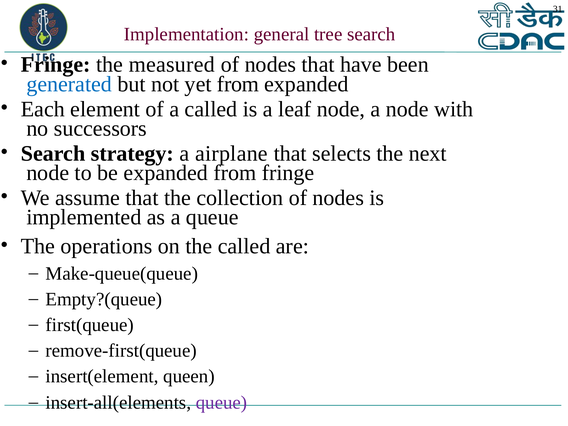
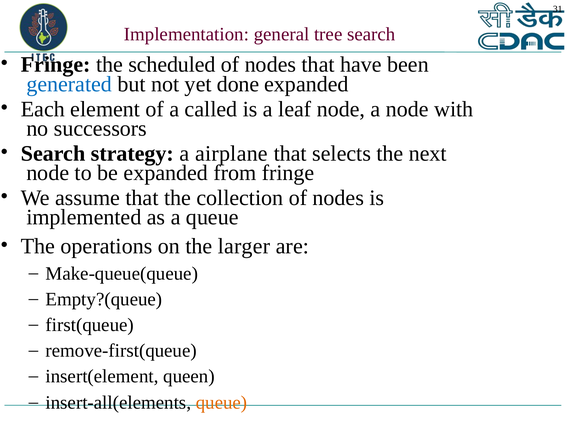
measured: measured -> scheduled (172, 65)
yet from: from -> done (238, 84)
the called: called -> larger (244, 246)
queue colour: purple -> orange (222, 403)
